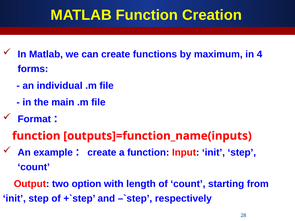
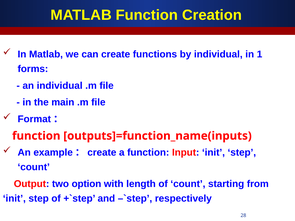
by maximum: maximum -> individual (218, 54)
4: 4 -> 1 (260, 54)
